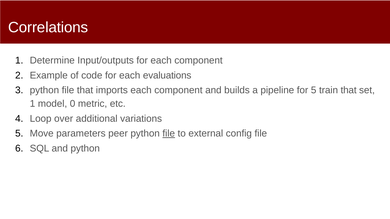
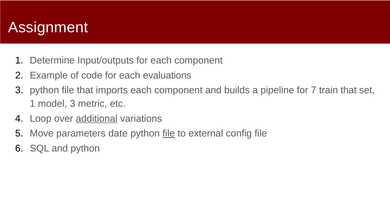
Correlations: Correlations -> Assignment (48, 27)
for 5: 5 -> 7 (314, 90)
model 0: 0 -> 3 (73, 104)
additional underline: none -> present (97, 119)
peer: peer -> date (118, 134)
